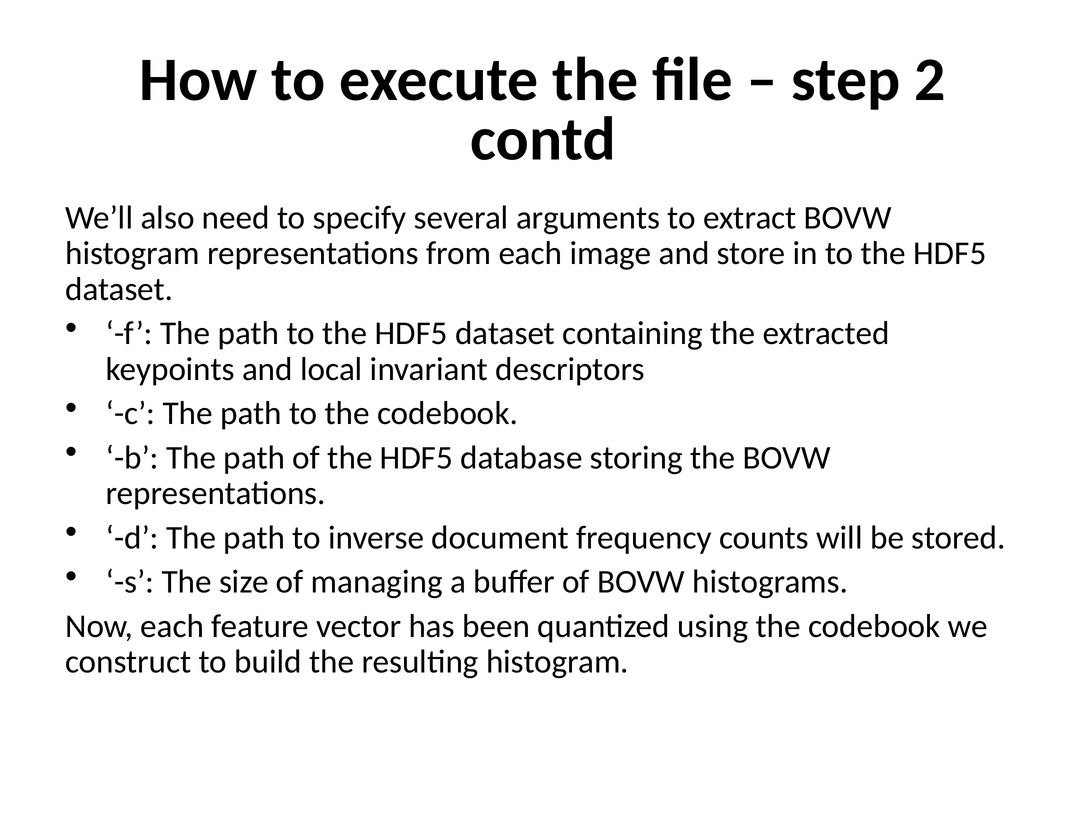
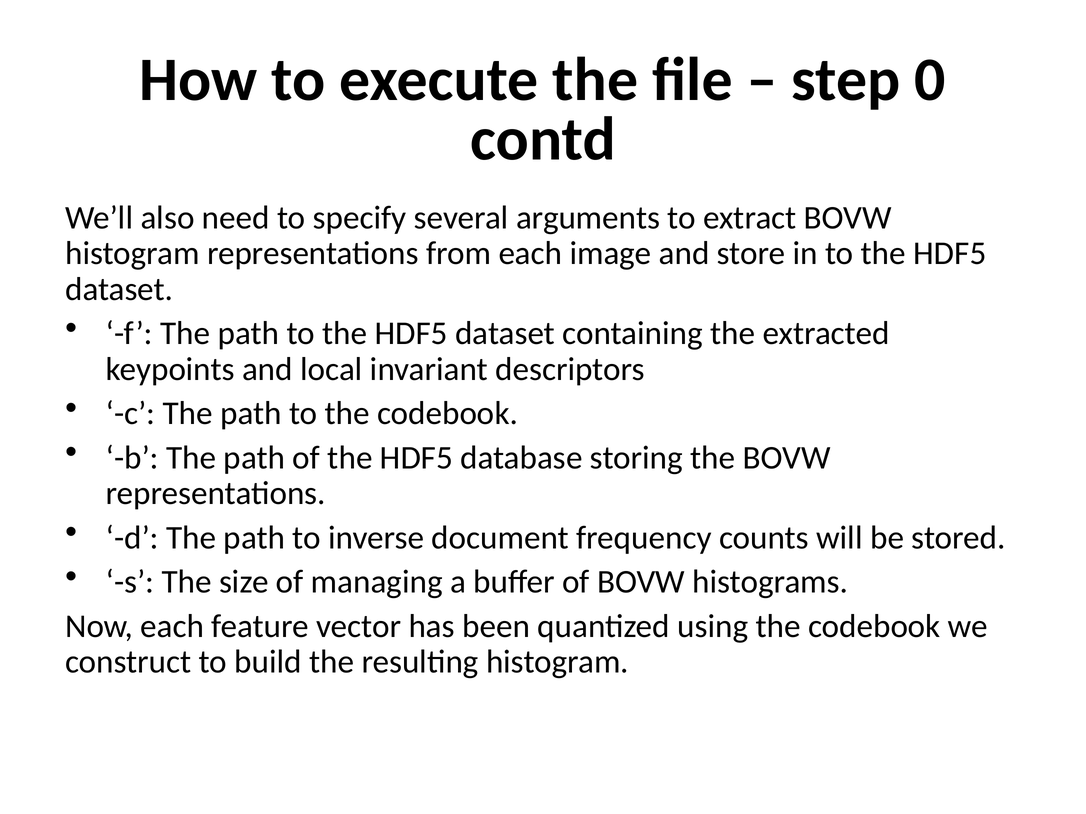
2: 2 -> 0 (930, 80)
